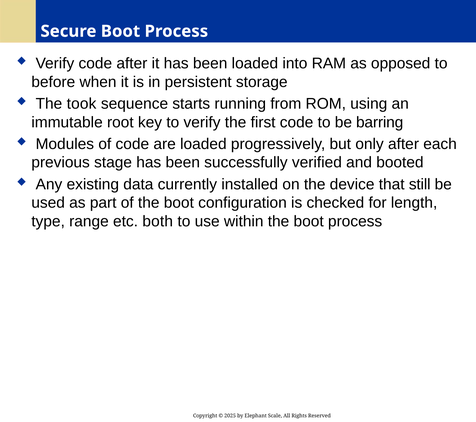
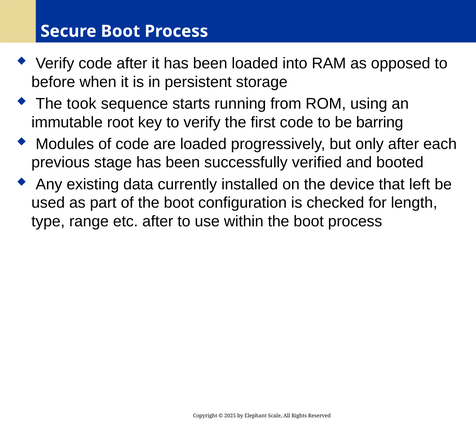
still: still -> left (420, 184)
etc both: both -> after (158, 221)
